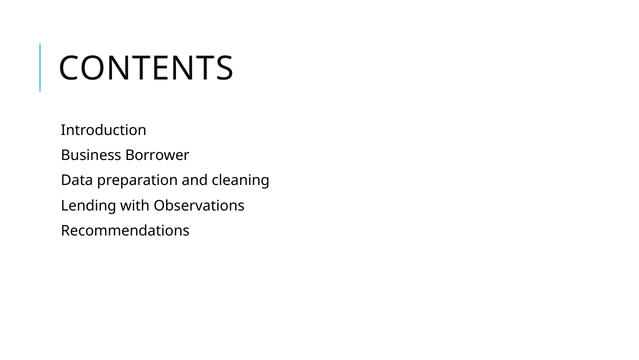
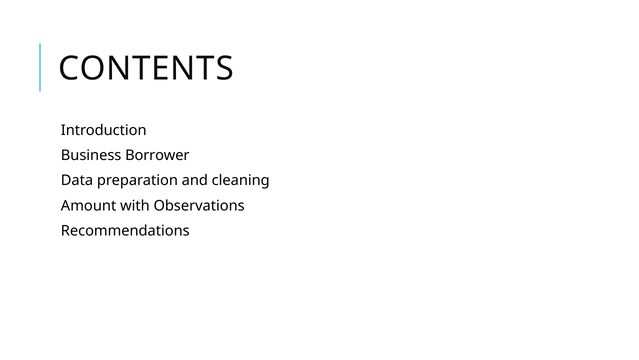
Lending: Lending -> Amount (89, 205)
